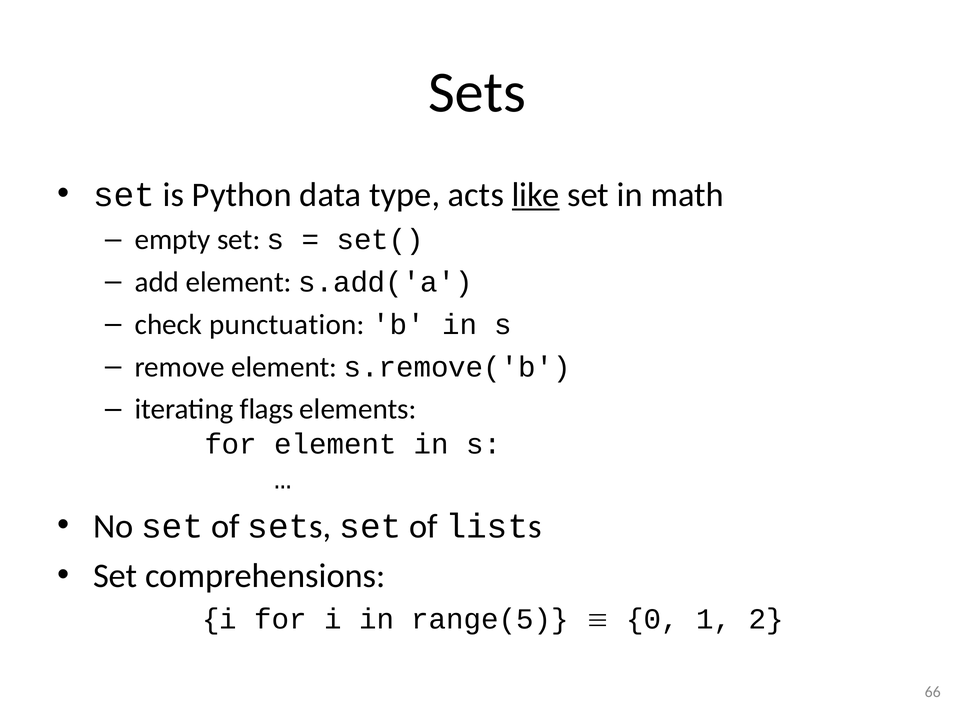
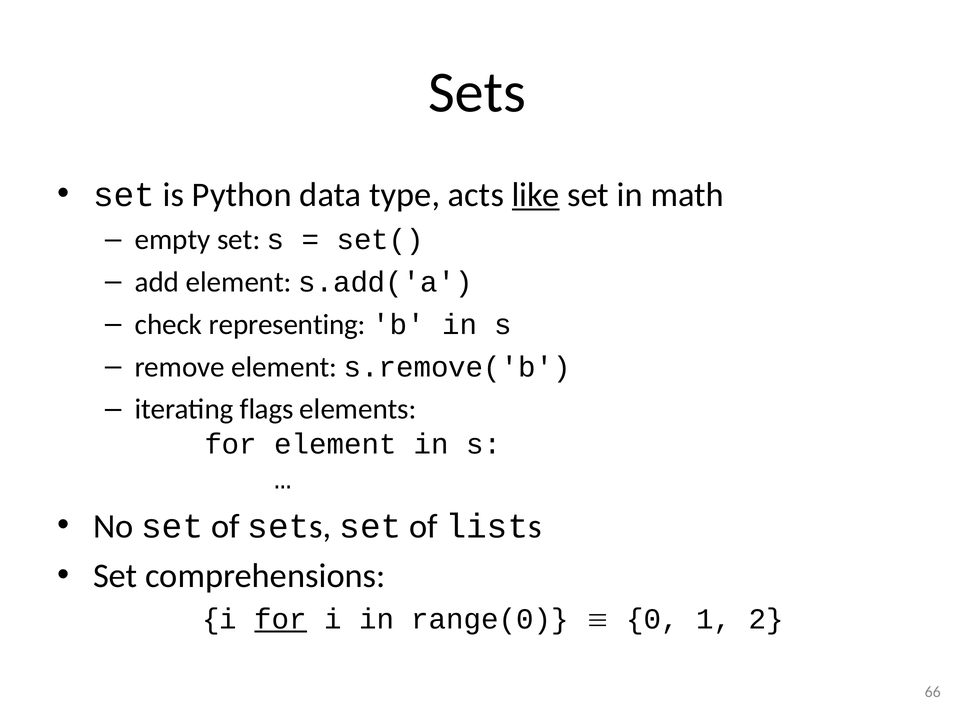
punctuation: punctuation -> representing (287, 325)
for underline: none -> present (281, 619)
range(5: range(5 -> range(0 (490, 619)
